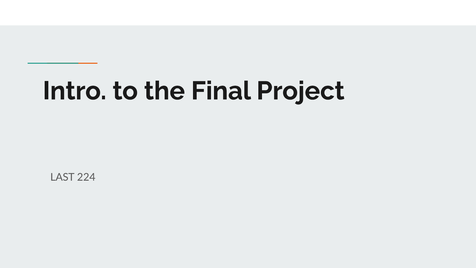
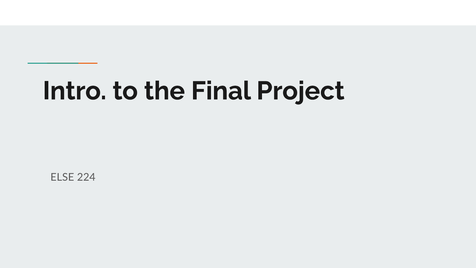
LAST: LAST -> ELSE (62, 177)
